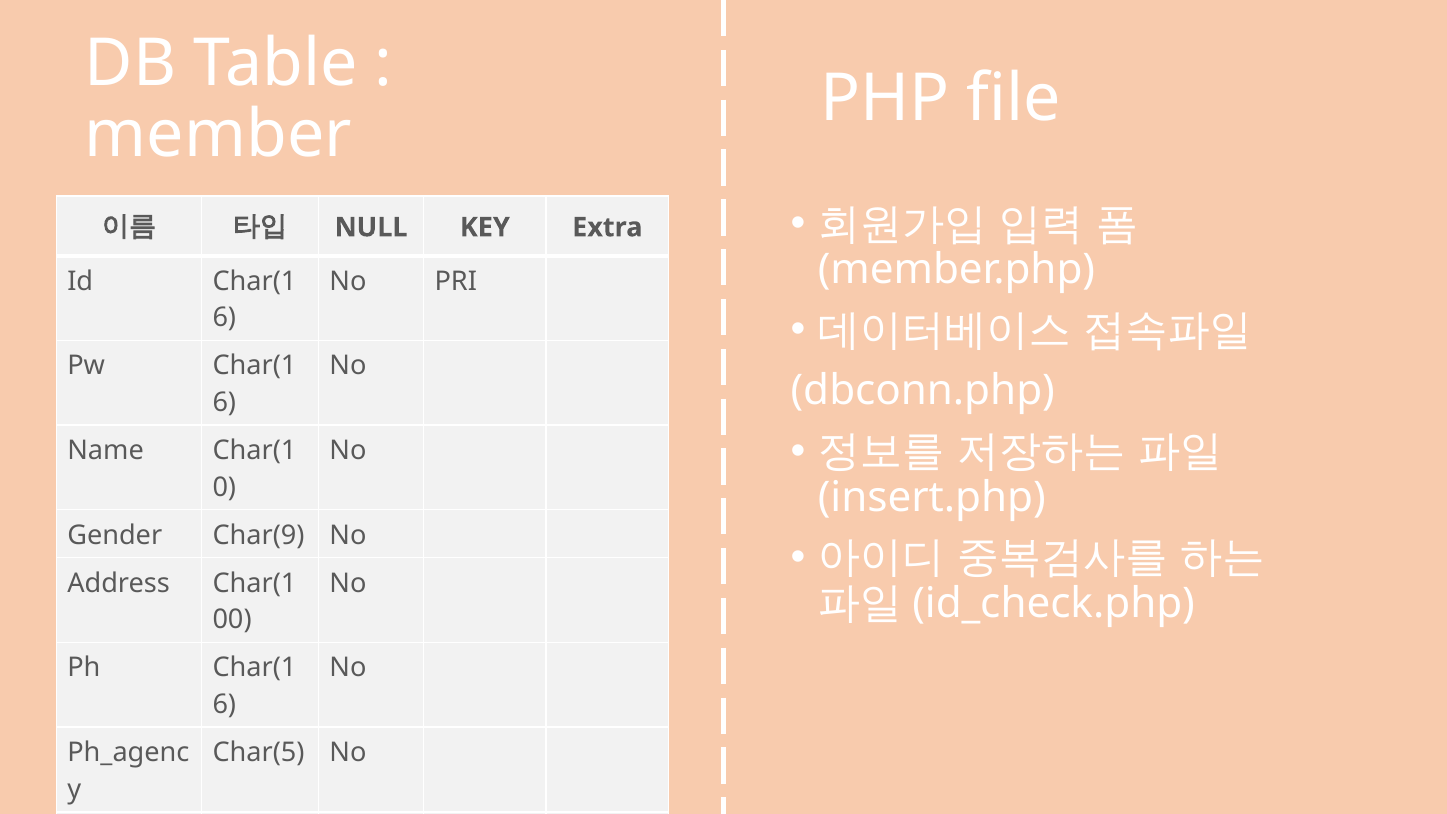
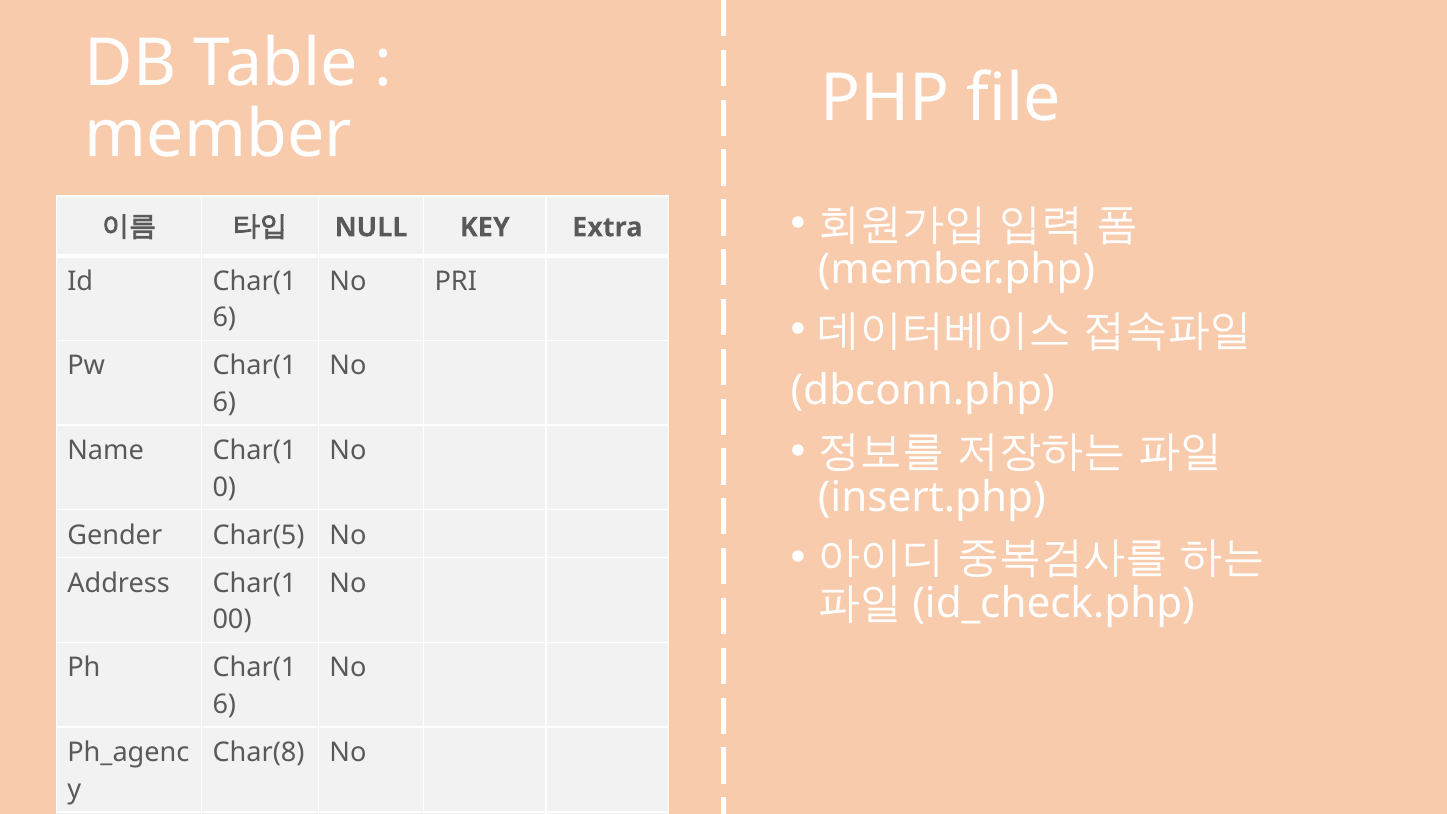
Char(9: Char(9 -> Char(5 (259, 535)
Char(5: Char(5 -> Char(8 (259, 752)
